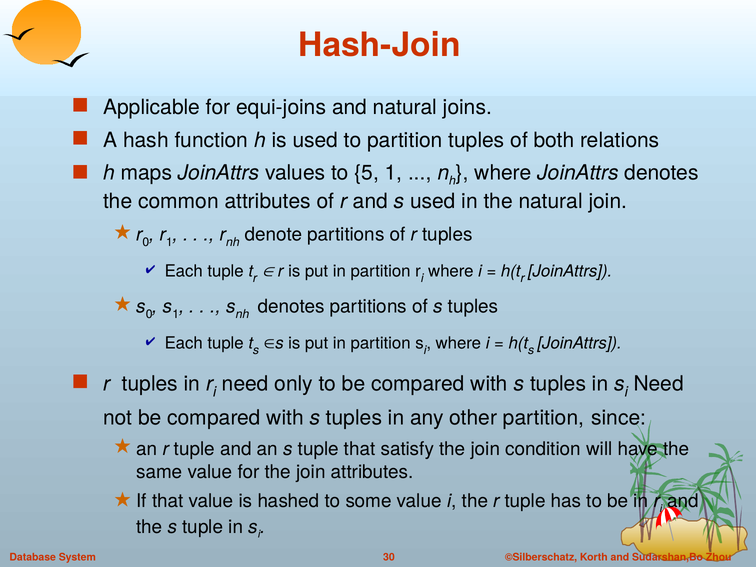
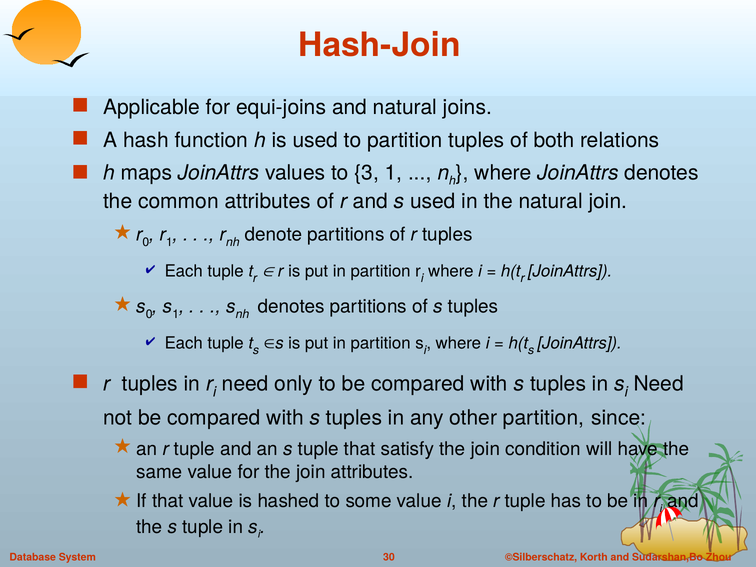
5: 5 -> 3 (367, 173)
